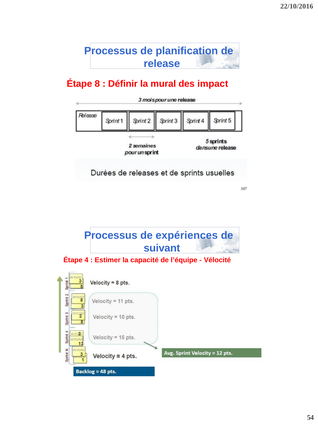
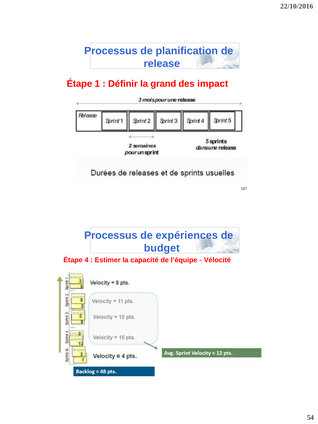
8: 8 -> 1 (97, 84)
mural: mural -> grand (163, 84)
suivant: suivant -> budget (162, 248)
